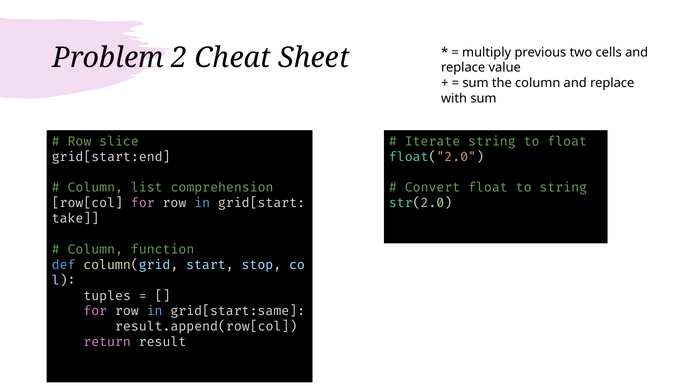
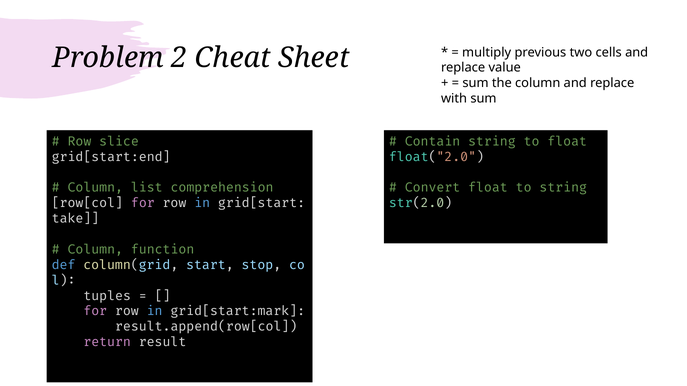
Iterate: Iterate -> Contain (433, 142)
grid[start:same: grid[start:same -> grid[start:mark (238, 312)
